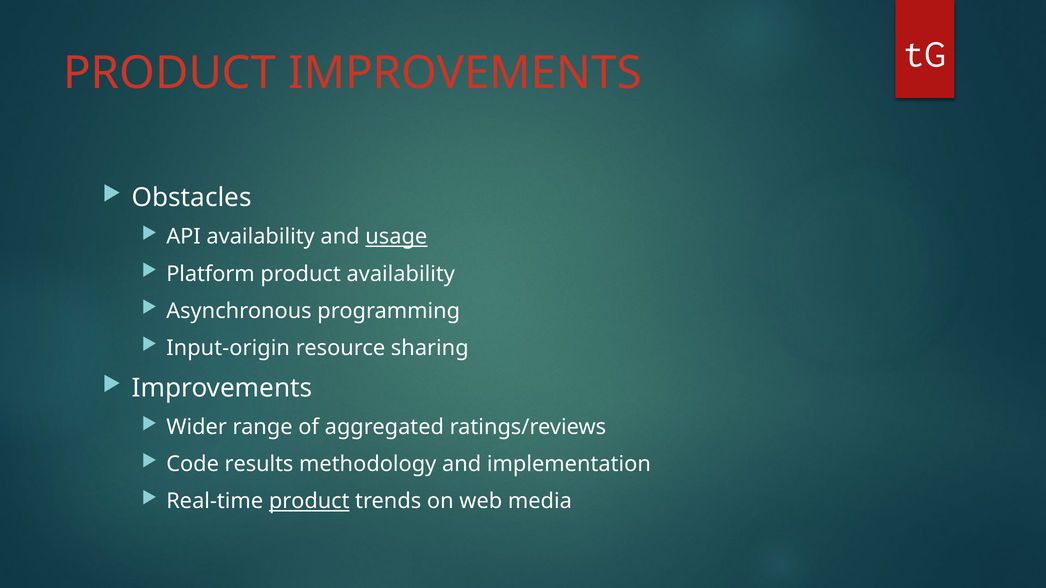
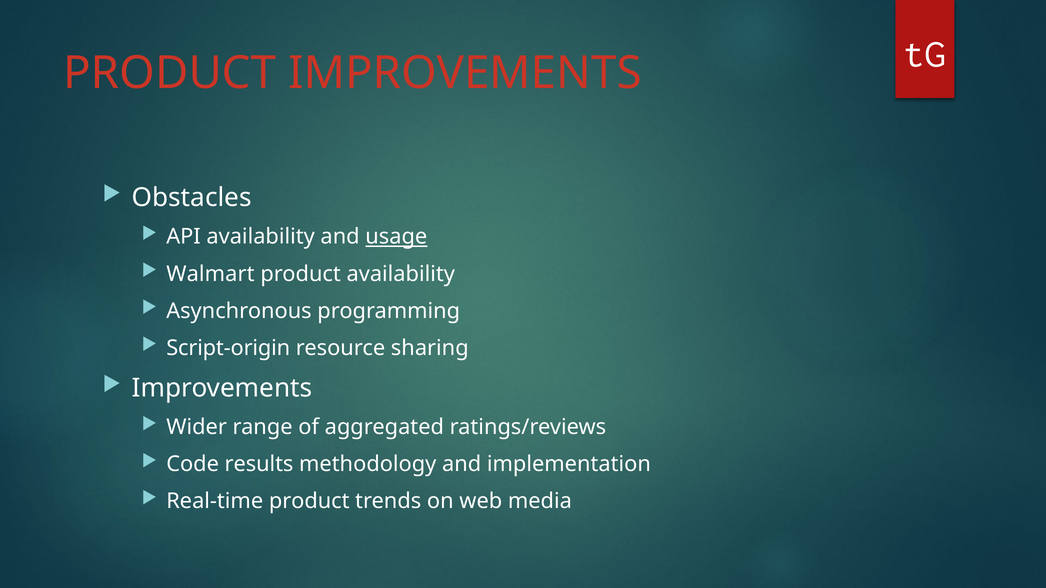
Platform: Platform -> Walmart (210, 274)
Input-origin: Input-origin -> Script-origin (228, 348)
product underline: present -> none (309, 502)
